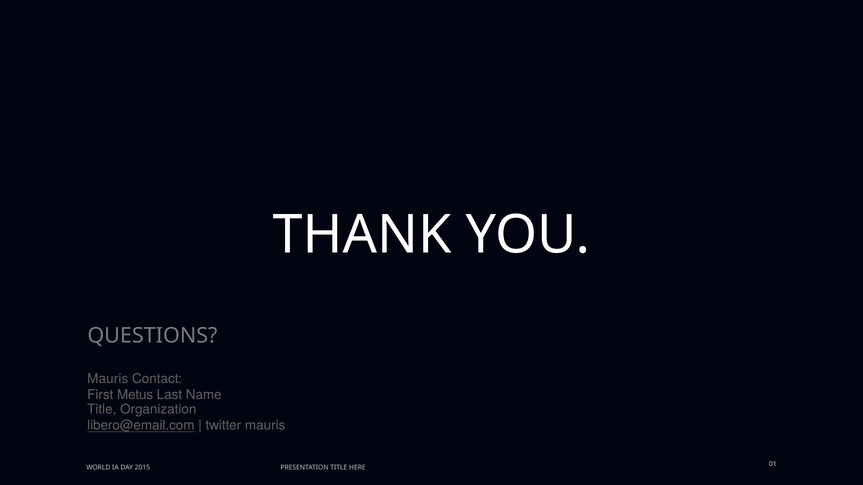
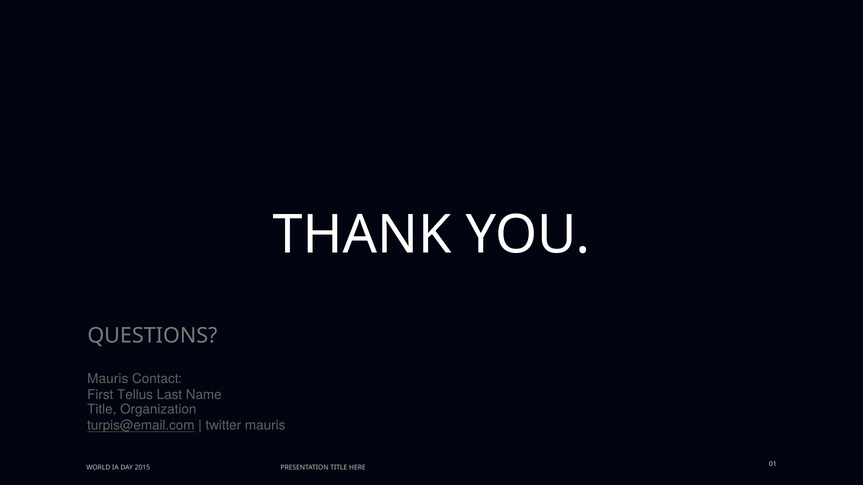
Metus: Metus -> Tellus (135, 395)
libero@email.com: libero@email.com -> turpis@email.com (141, 426)
